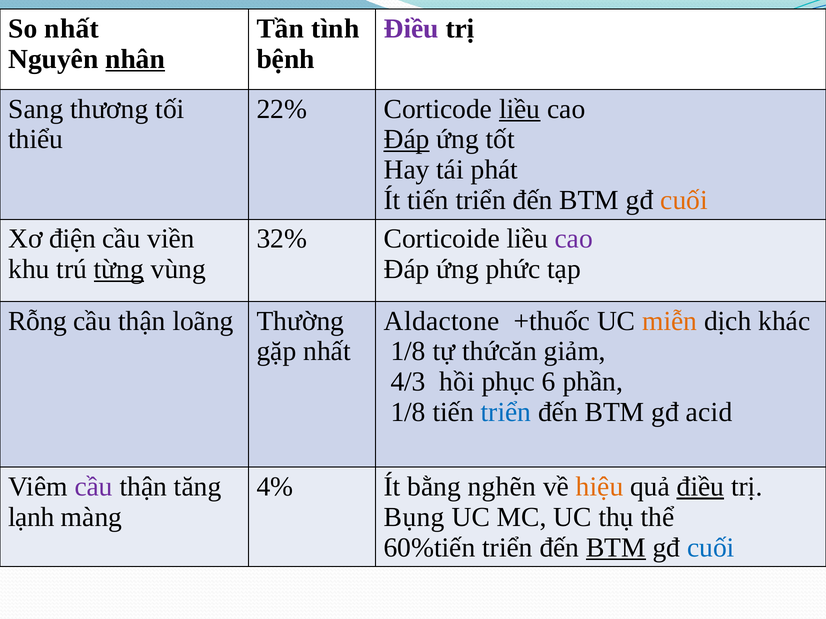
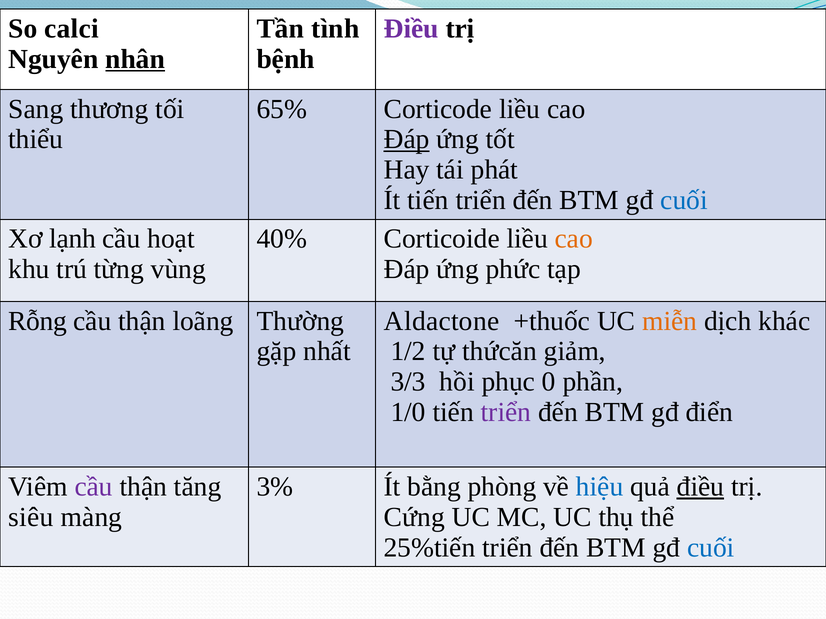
So nhất: nhất -> calci (72, 29)
22%: 22% -> 65% (282, 109)
liều underline: present -> none (520, 109)
cuối colour: orange -> blue (684, 200)
điện: điện -> lạnh (73, 239)
viền: viền -> hoạt (171, 239)
32%: 32% -> 40% (282, 239)
cao colour: purple -> orange (574, 239)
từng underline: present -> none (119, 270)
1/8: 1/8 -> 1/2 (408, 352)
4/3: 4/3 -> 3/3 (408, 382)
6: 6 -> 0 (549, 382)
1/8: 1/8 -> 1/0 (408, 413)
triển colour: blue -> purple (506, 413)
acid: acid -> điển (709, 413)
4%: 4% -> 3% (275, 487)
nghẽn: nghẽn -> phòng (502, 487)
hiệu colour: orange -> blue (600, 487)
lạnh: lạnh -> siêu (31, 517)
Bụng: Bụng -> Cứng (414, 517)
60%tiến: 60%tiến -> 25%tiến (430, 548)
BTM underline: present -> none (616, 548)
